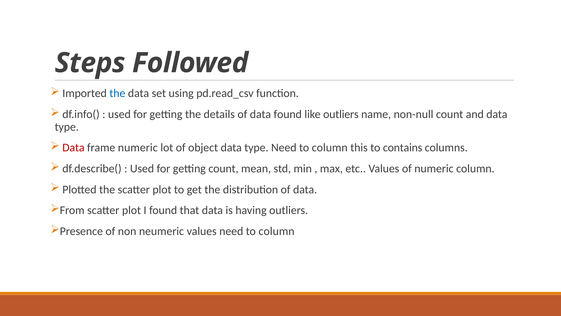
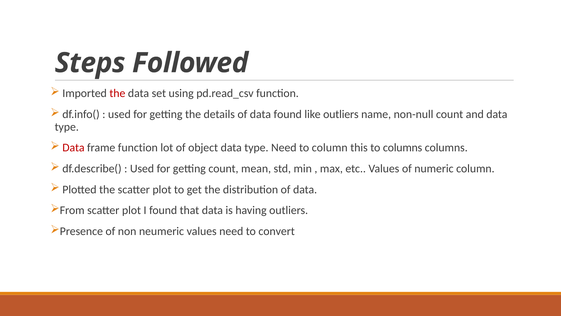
the colour: blue -> red (117, 93)
frame numeric: numeric -> function (138, 148)
to contains: contains -> columns (403, 148)
values need to column: column -> convert (277, 231)
